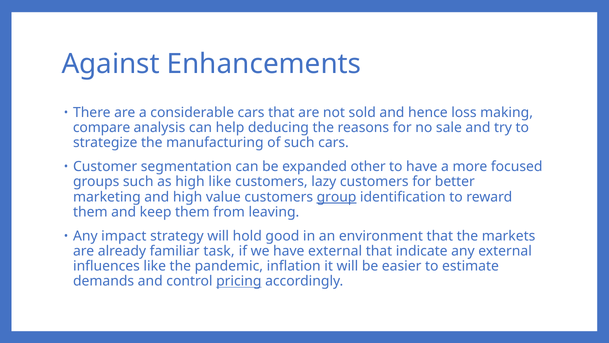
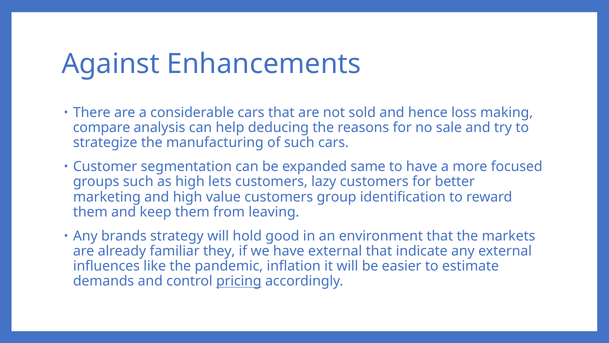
other: other -> same (368, 167)
high like: like -> lets (220, 182)
group underline: present -> none (337, 197)
impact: impact -> brands (124, 236)
task: task -> they (219, 251)
